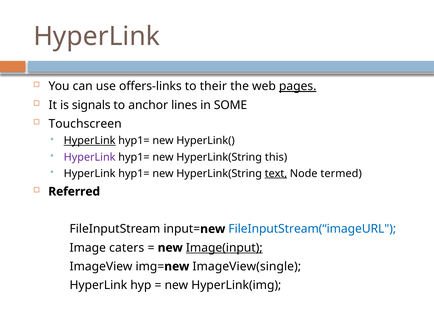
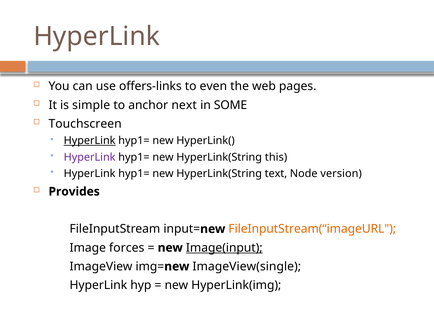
their: their -> even (213, 86)
pages underline: present -> none (298, 86)
signals: signals -> simple (91, 105)
lines: lines -> next (184, 105)
text underline: present -> none (276, 173)
termed: termed -> version (341, 173)
Referred: Referred -> Provides (74, 191)
FileInputStream(“imageURL colour: blue -> orange (312, 229)
caters: caters -> forces (127, 247)
